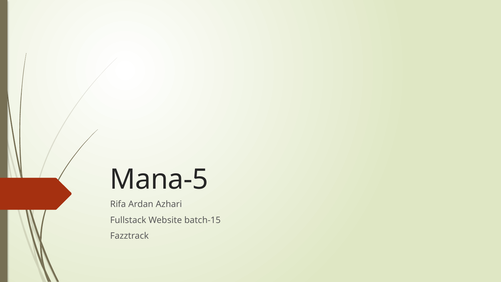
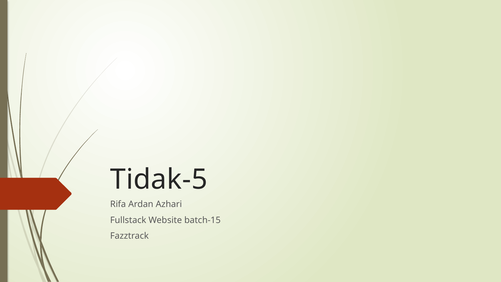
Mana-5: Mana-5 -> Tidak-5 (159, 179)
